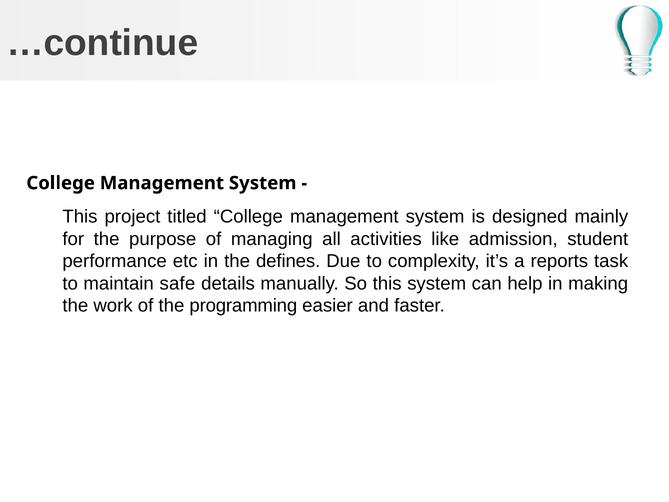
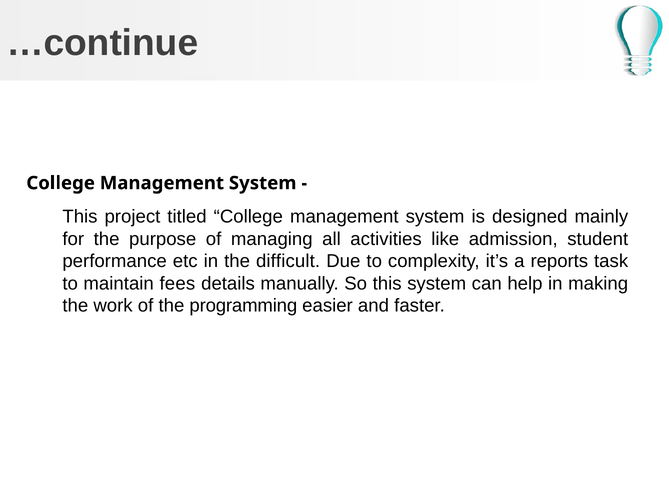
defines: defines -> difficult (288, 261)
safe: safe -> fees (177, 283)
